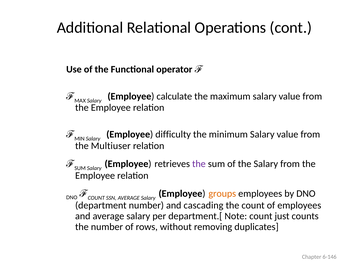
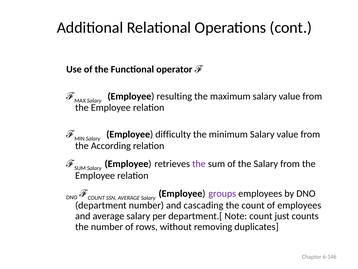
calculate: calculate -> resulting (174, 96)
Multiuser: Multiuser -> According (111, 145)
groups colour: orange -> purple (222, 193)
